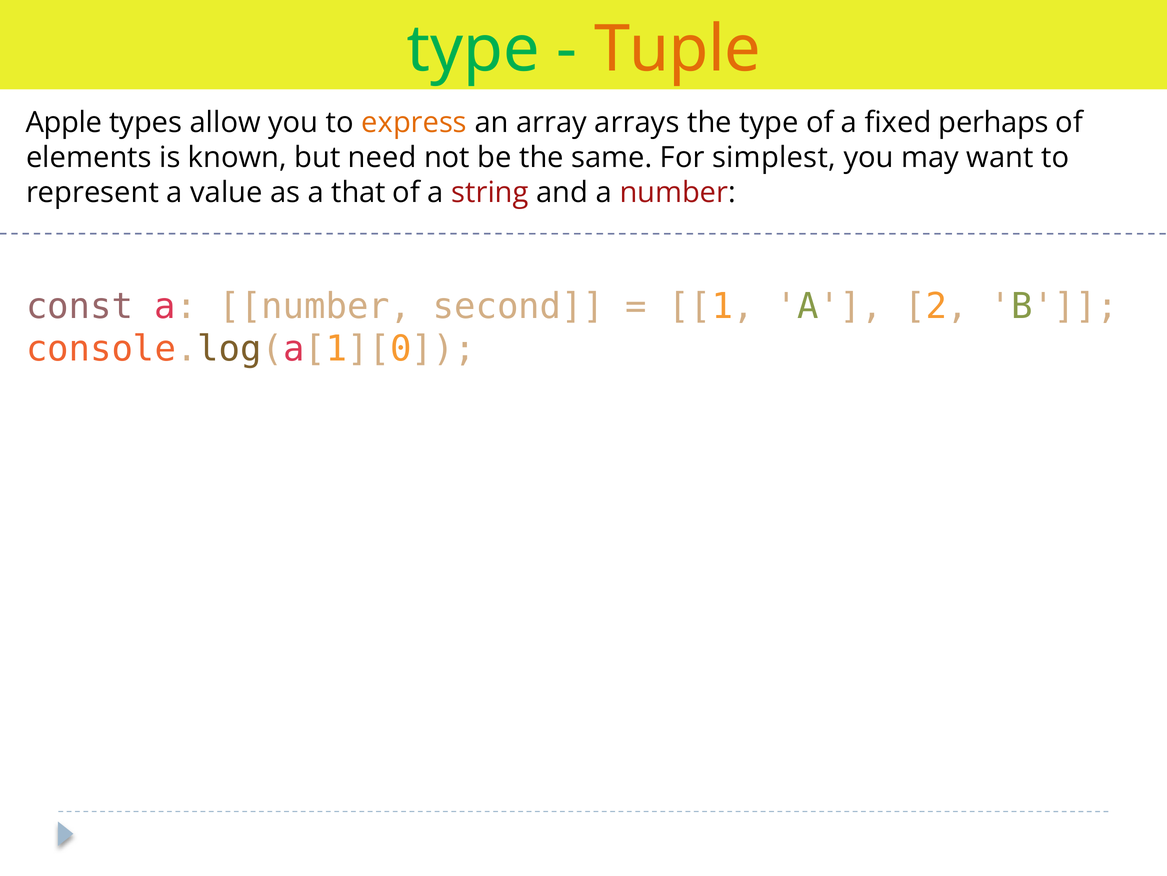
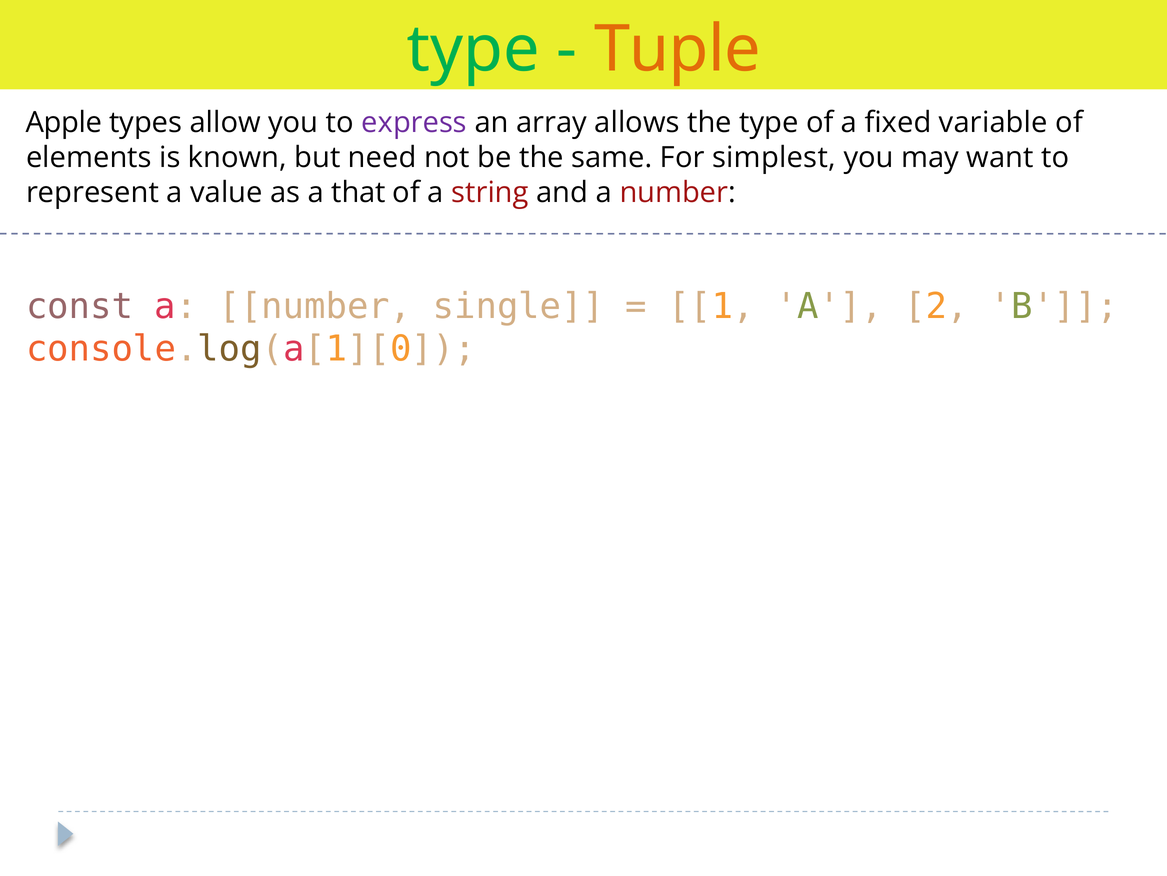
express colour: orange -> purple (414, 123)
arrays: arrays -> allows (637, 123)
perhaps: perhaps -> variable (993, 123)
second: second -> single (518, 306)
